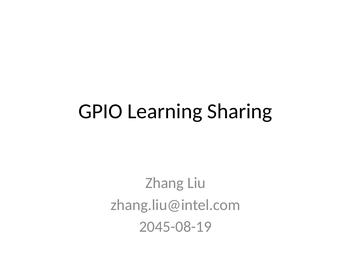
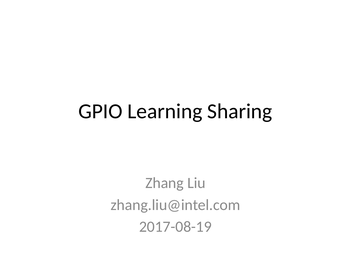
2045-08-19: 2045-08-19 -> 2017-08-19 (175, 227)
